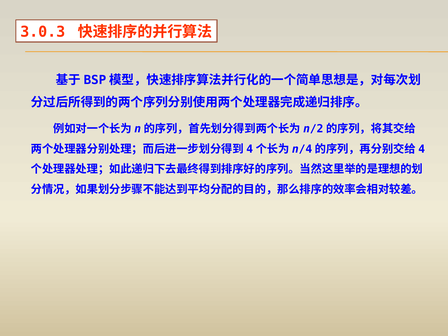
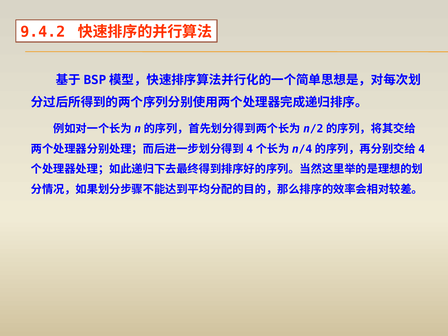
3.0.3: 3.0.3 -> 9.4.2 (43, 32)
